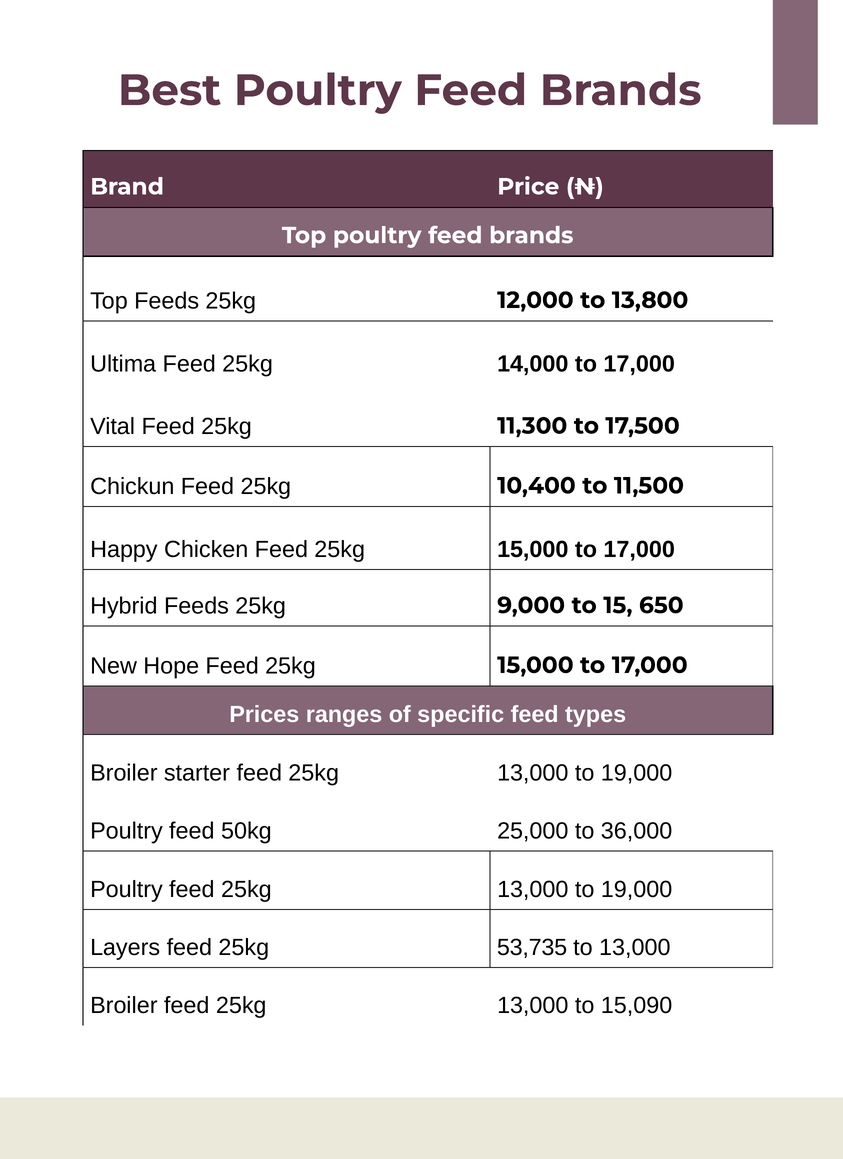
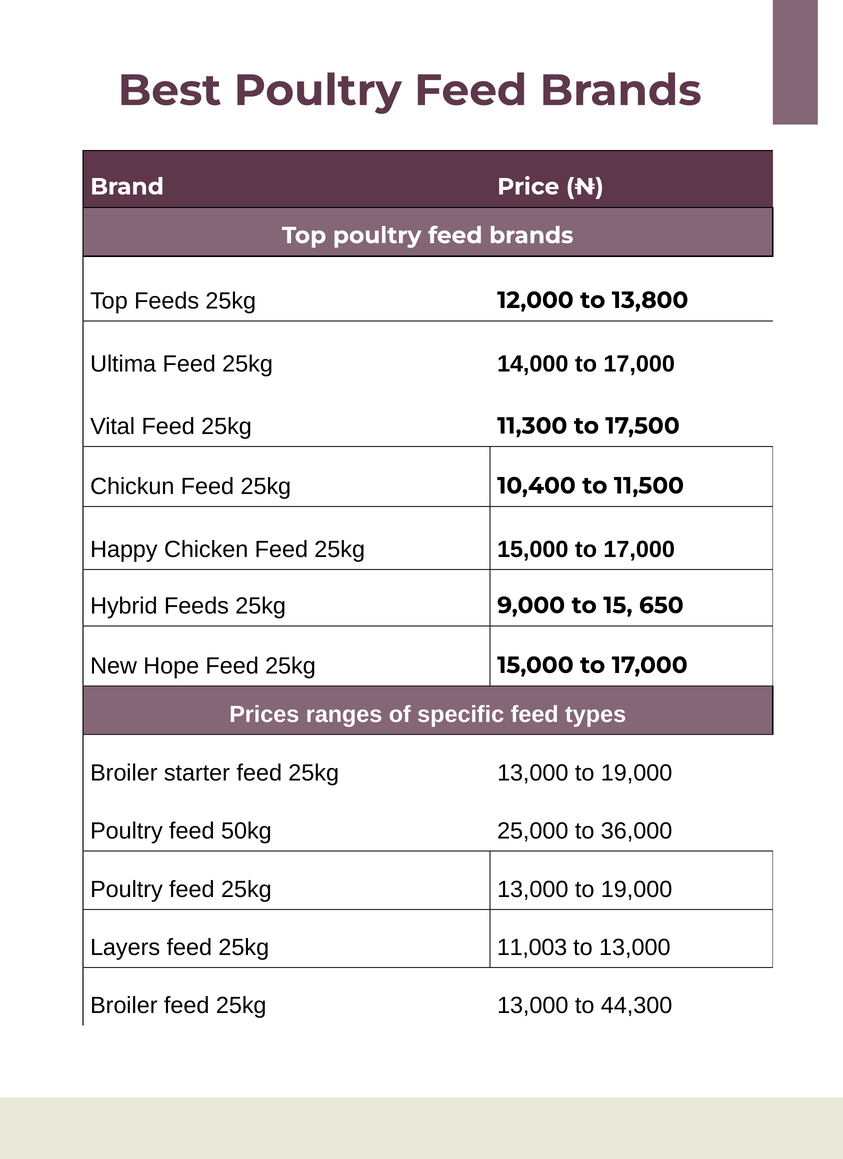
53,735: 53,735 -> 11,003 (532, 948)
15,090: 15,090 -> 44,300 (637, 1006)
